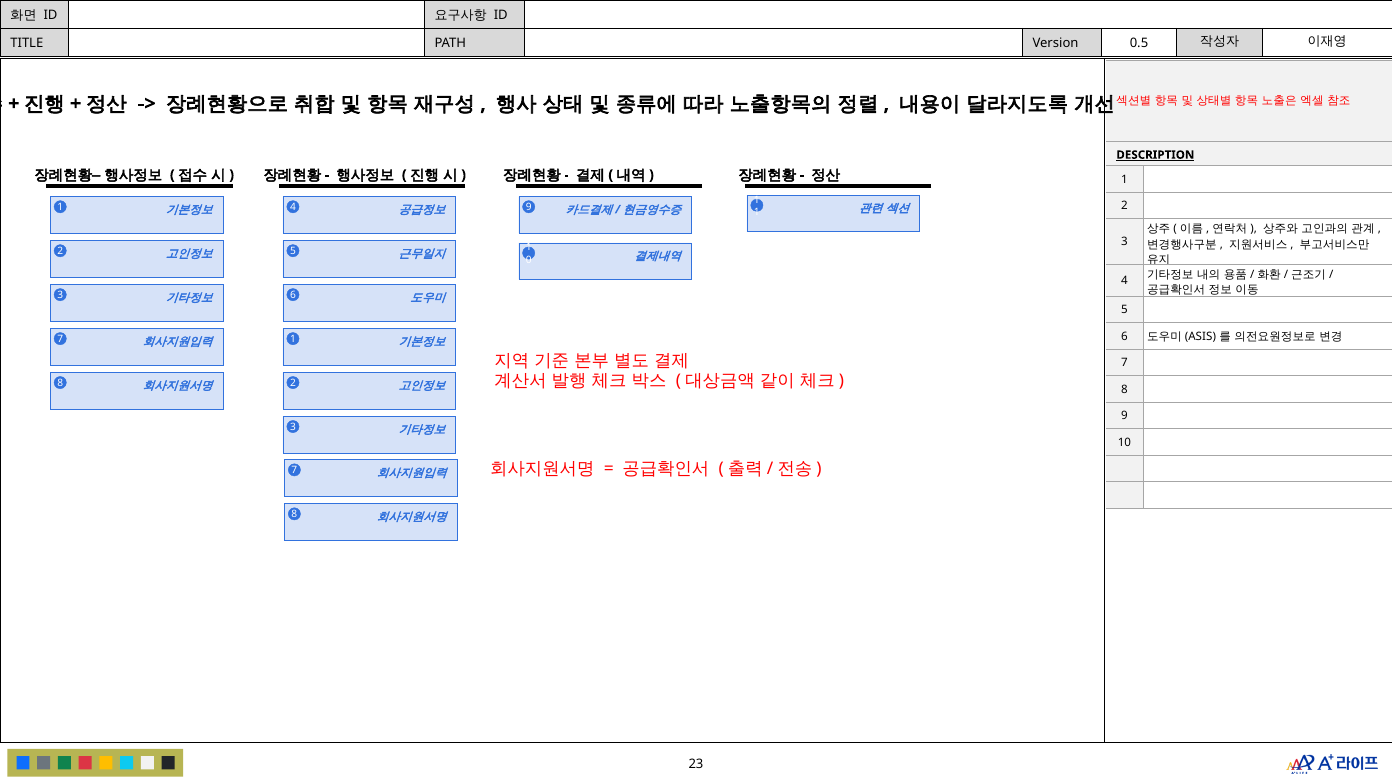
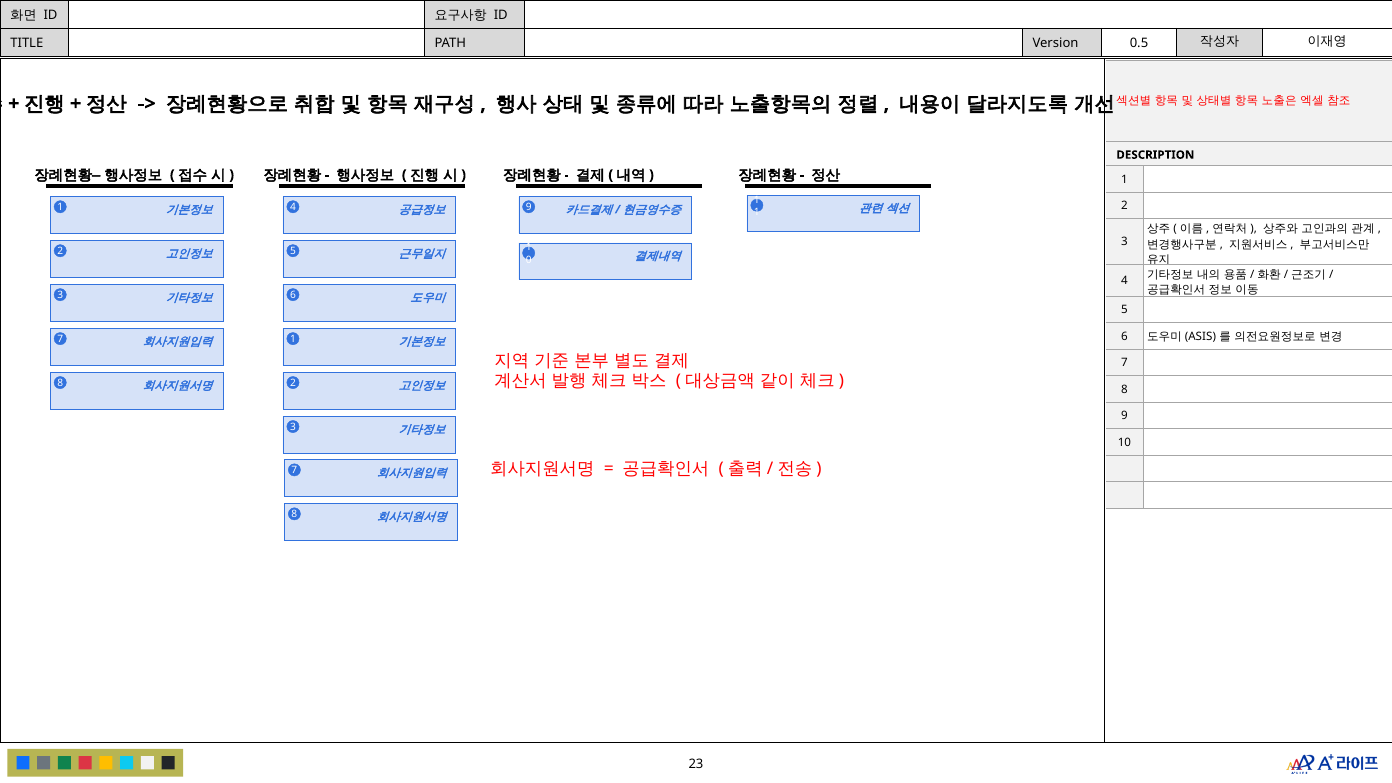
DESCRIPTION underline: present -> none (1155, 155)
